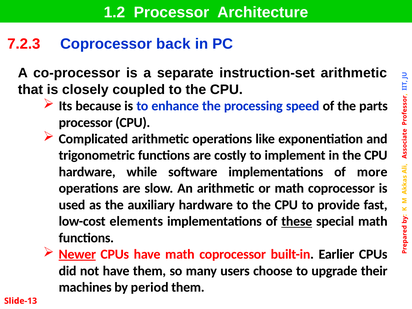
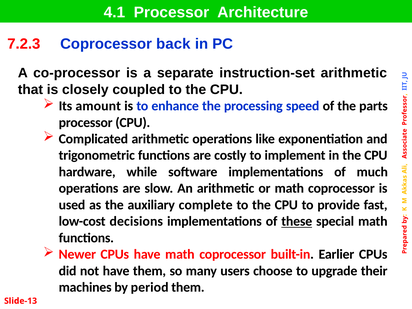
1.2: 1.2 -> 4.1 (114, 12)
because: because -> amount (98, 106)
more: more -> much (372, 172)
auxiliary hardware: hardware -> complete (206, 205)
elements: elements -> decisions (136, 221)
Newer underline: present -> none (77, 254)
